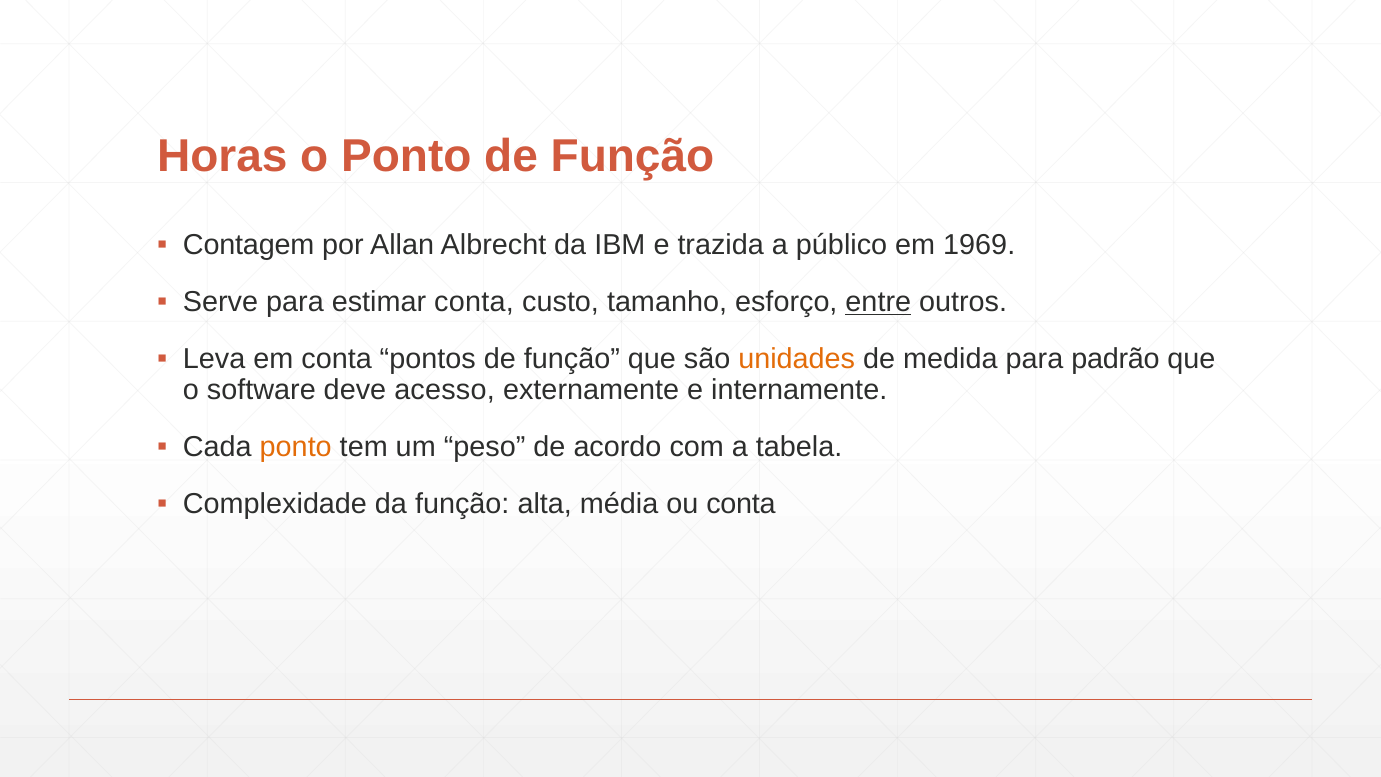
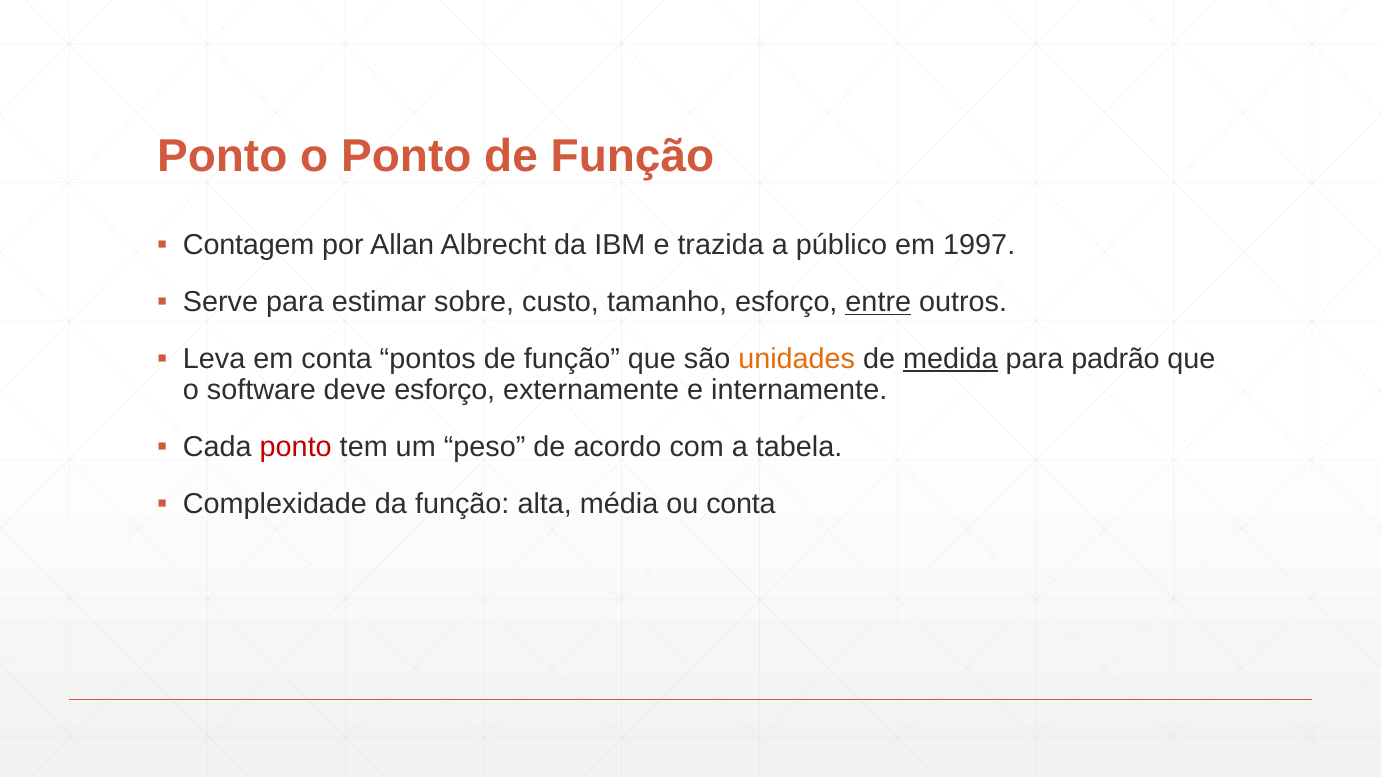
Horas: Horas -> Ponto (222, 156)
1969: 1969 -> 1997 (979, 245)
estimar conta: conta -> sobre (474, 302)
medida underline: none -> present (950, 359)
deve acesso: acesso -> esforço (445, 390)
ponto colour: orange -> red (296, 447)
